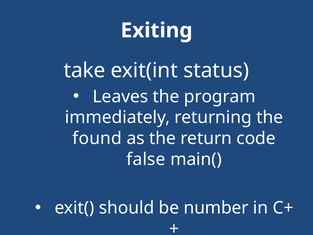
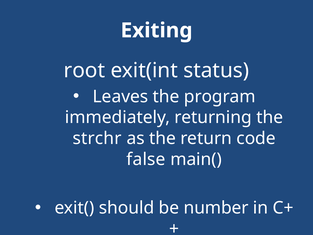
take: take -> root (84, 70)
found: found -> strchr (97, 138)
